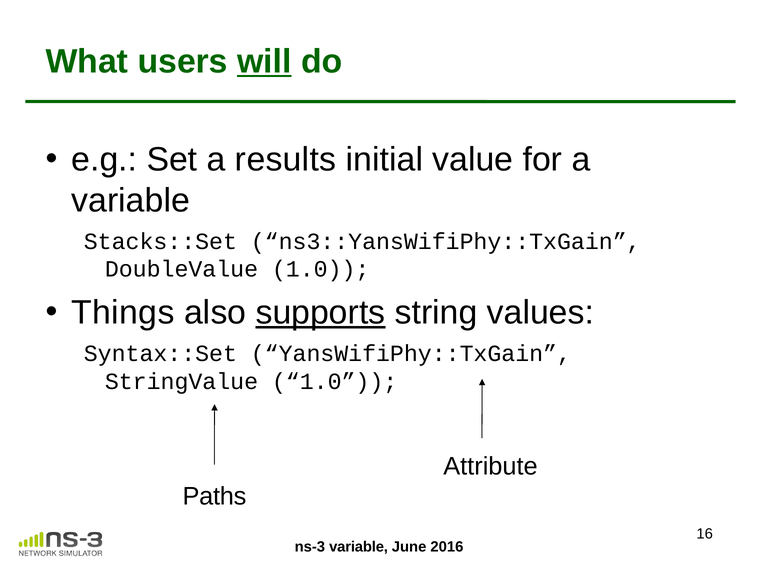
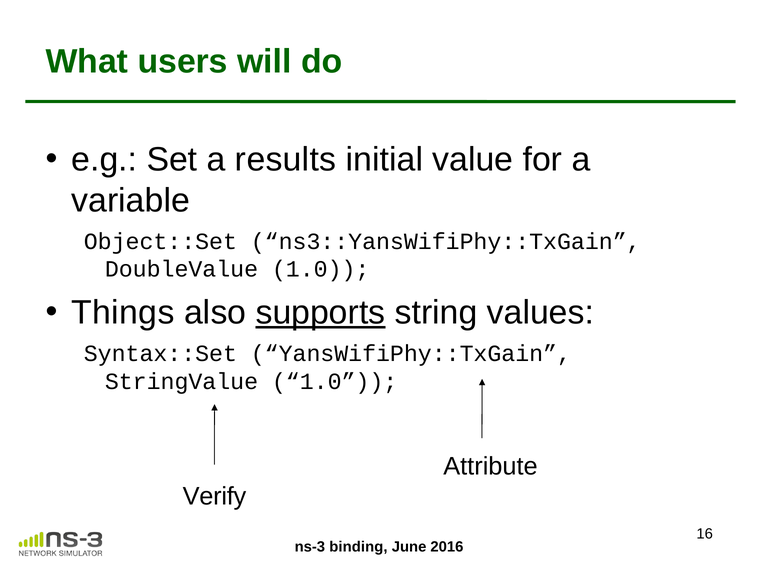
will underline: present -> none (264, 61)
Stacks::Set: Stacks::Set -> Object::Set (160, 241)
Paths: Paths -> Verify (214, 496)
ns-3 variable: variable -> binding (358, 547)
